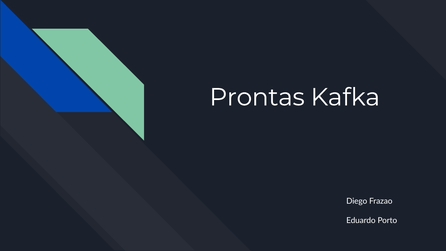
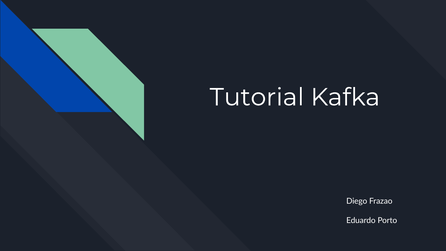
Prontas: Prontas -> Tutorial (257, 97)
